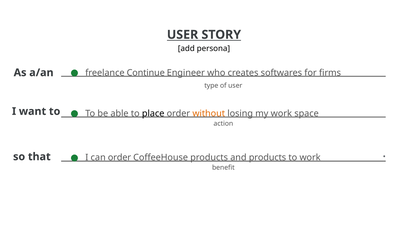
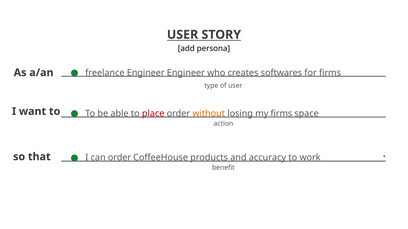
freelance Continue: Continue -> Engineer (146, 73)
place colour: black -> red (153, 114)
my work: work -> firms (281, 114)
and products: products -> accuracy (267, 158)
